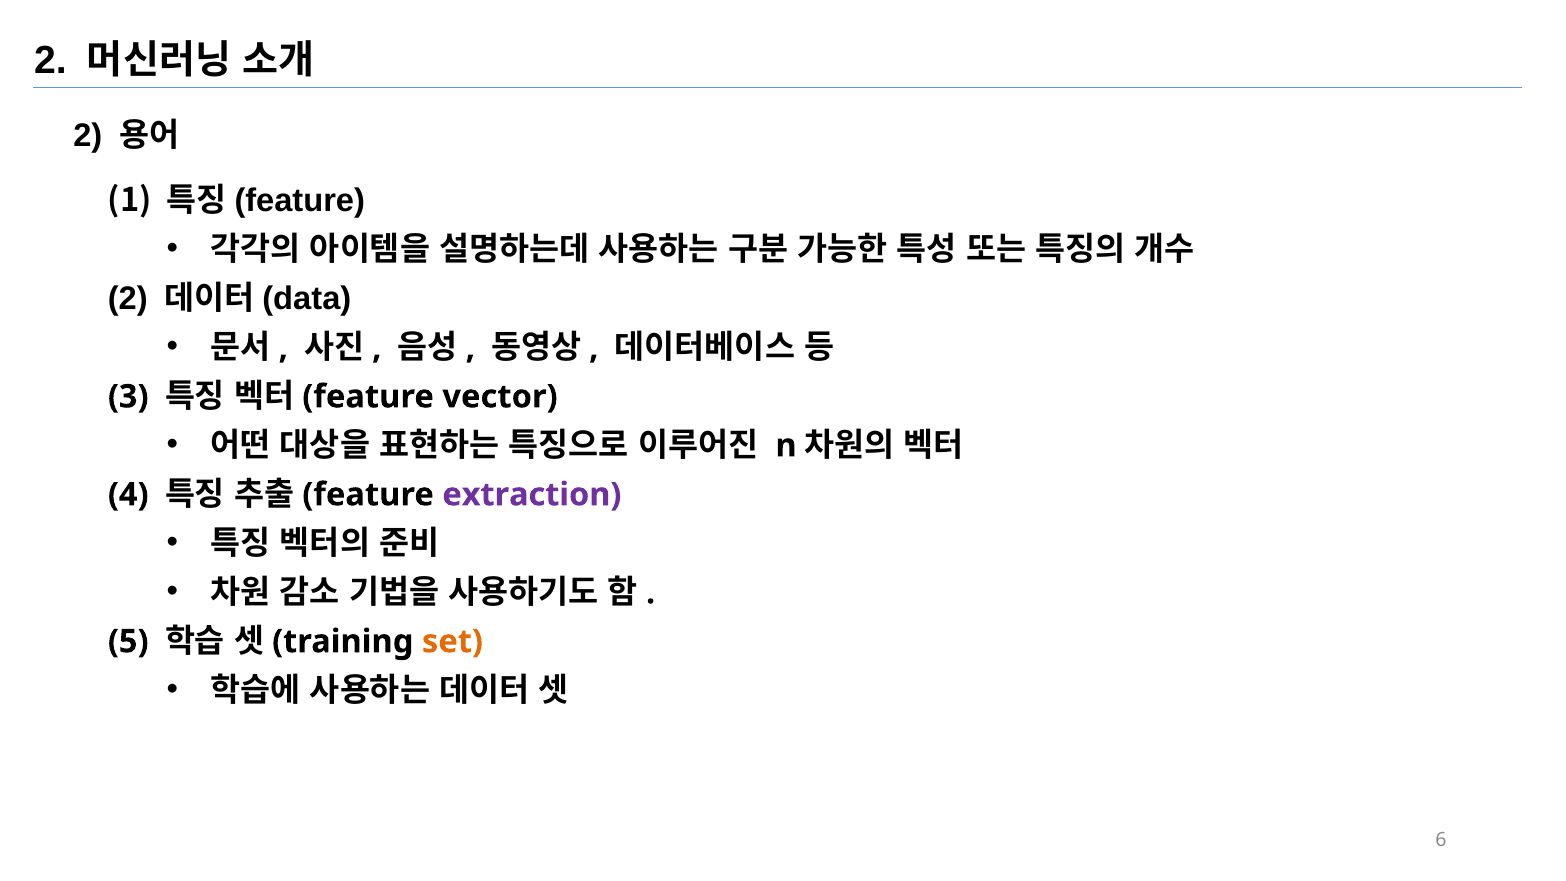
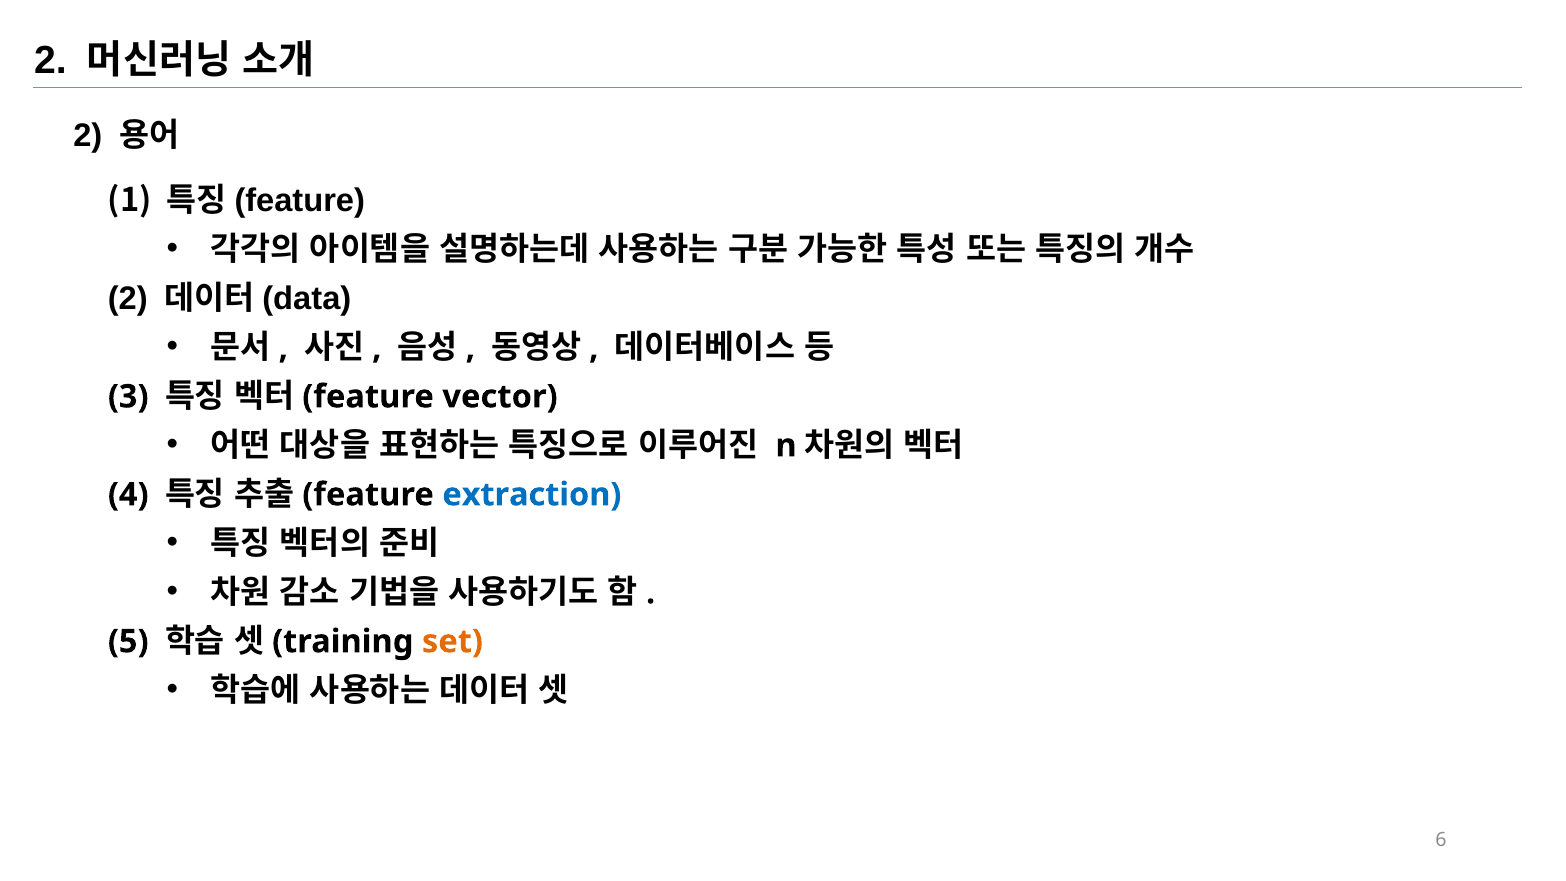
extraction colour: purple -> blue (532, 495)
